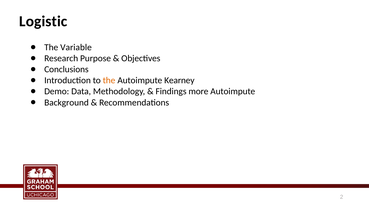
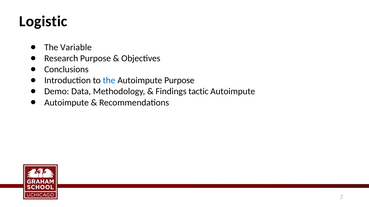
the colour: orange -> blue (109, 81)
Autoimpute Kearney: Kearney -> Purpose (179, 81)
more: more -> tactic (198, 92)
Background: Background -> Autoimpute (67, 103)
